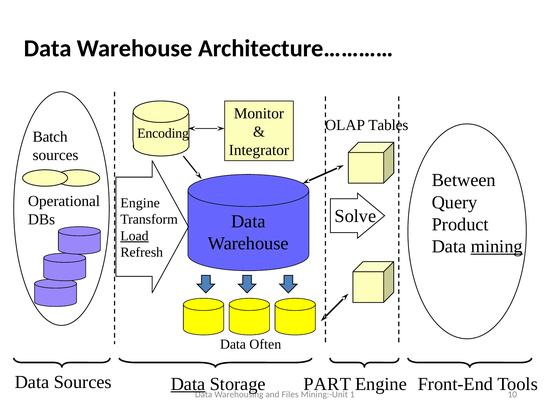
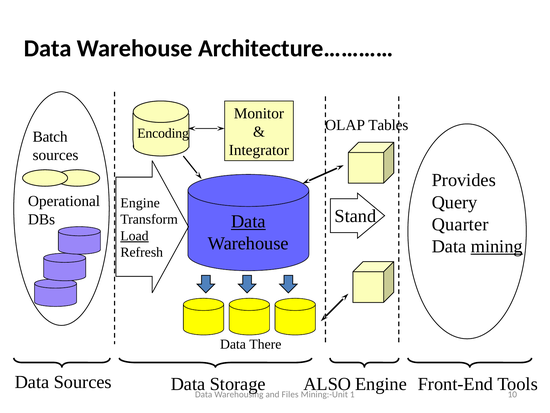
Between: Between -> Provides (464, 180)
Solve: Solve -> Stand (355, 216)
Data underline: none -> present (248, 221)
Product: Product -> Quarter (460, 224)
Often: Often -> There (265, 344)
Data underline: present -> none (188, 384)
PART: PART -> ALSO (327, 384)
